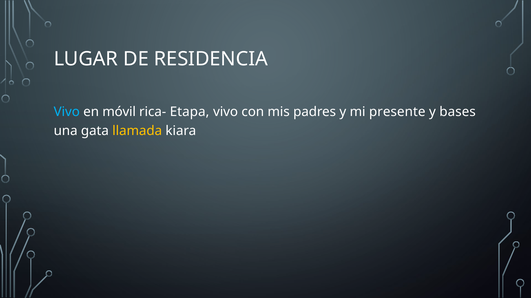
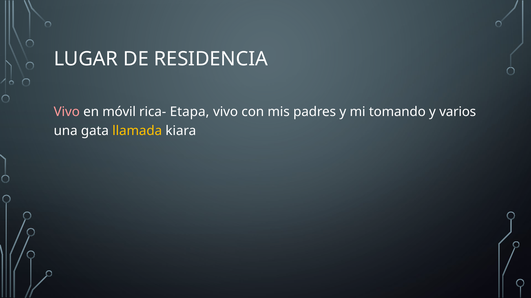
Vivo colour: light blue -> pink (67, 112)
presente: presente -> tomando (397, 112)
bases: bases -> varios (458, 112)
